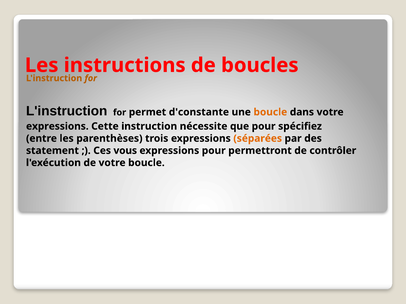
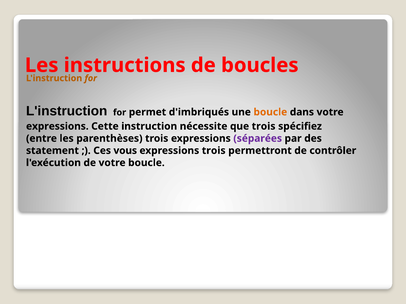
d'constante: d'constante -> d'imbriqués (199, 112)
que pour: pour -> trois (264, 126)
séparées colour: orange -> purple (258, 139)
expressions pour: pour -> trois (214, 151)
